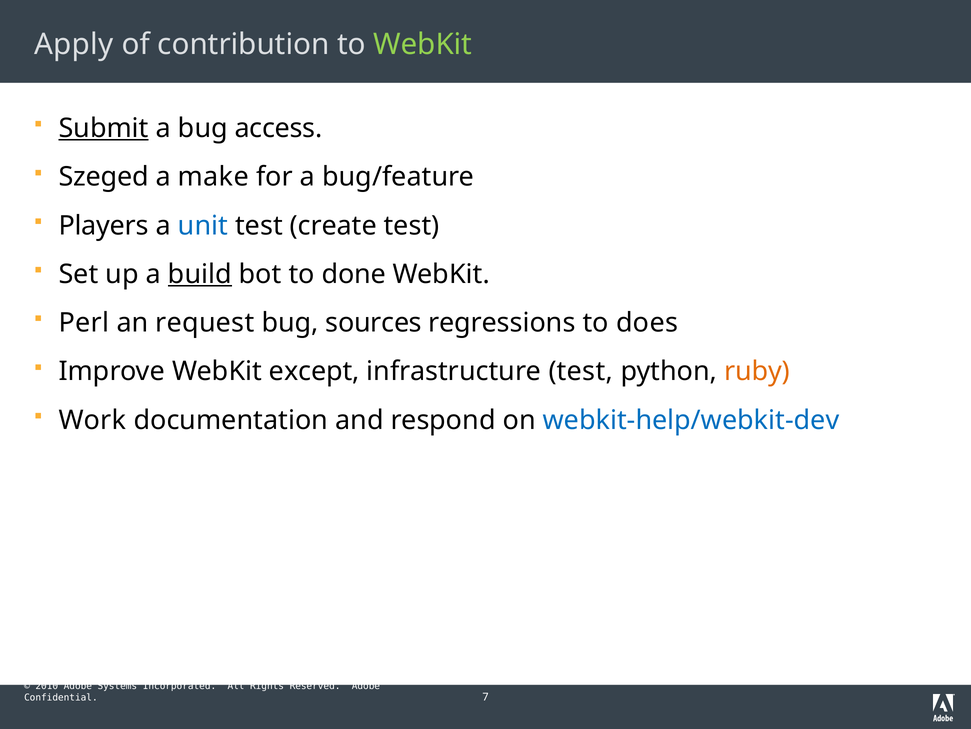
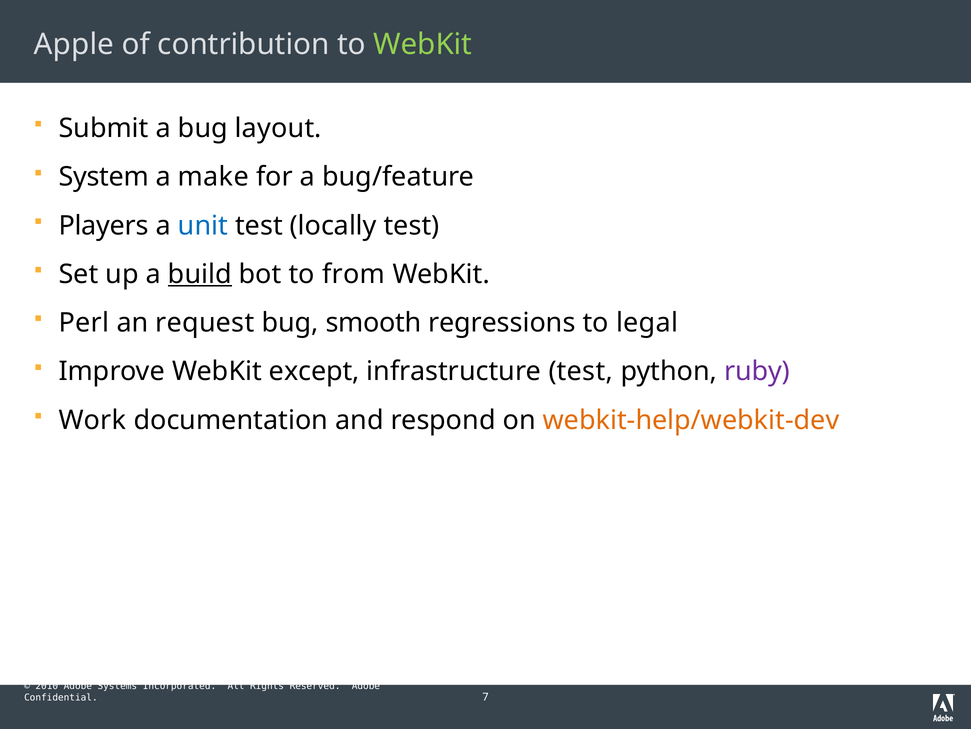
Apply: Apply -> Apple (74, 44)
Submit underline: present -> none (104, 128)
access: access -> layout (278, 128)
Szeged: Szeged -> System (104, 177)
create: create -> locally (333, 225)
done: done -> from (353, 274)
sources: sources -> smooth (374, 323)
does: does -> legal (647, 323)
ruby colour: orange -> purple (757, 371)
webkit-help/webkit-dev colour: blue -> orange (691, 420)
